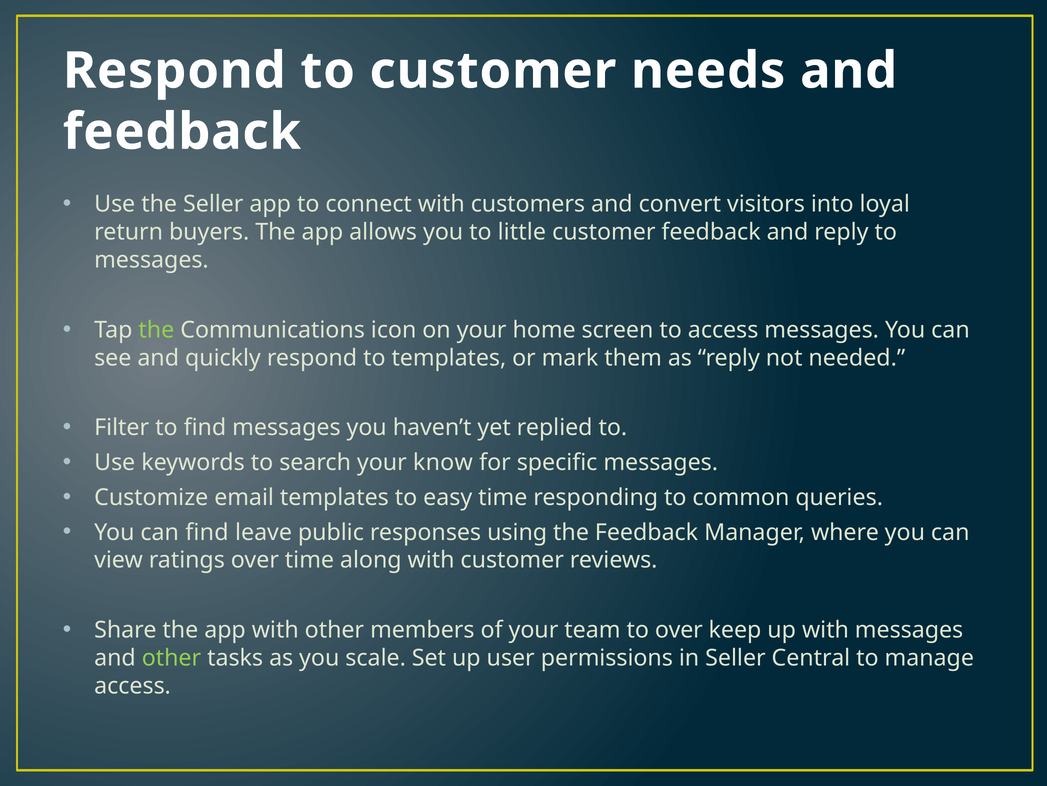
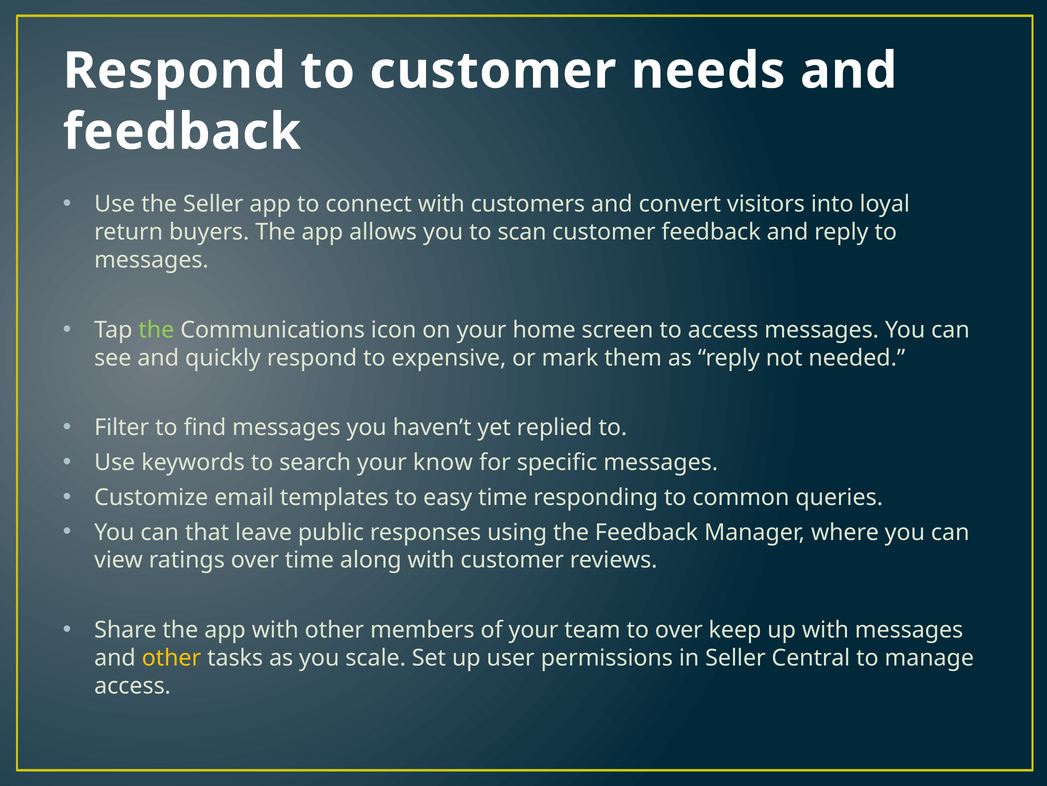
little: little -> scan (522, 232)
to templates: templates -> expensive (449, 358)
can find: find -> that (207, 532)
other colour: light green -> yellow (171, 657)
